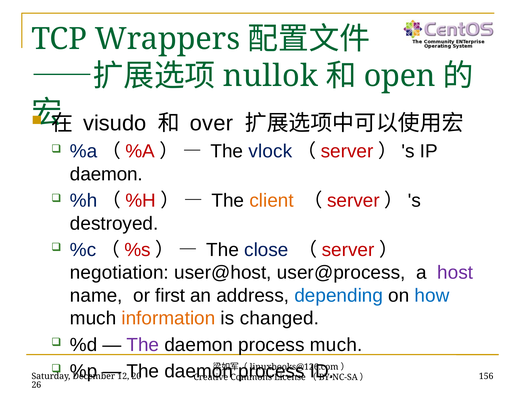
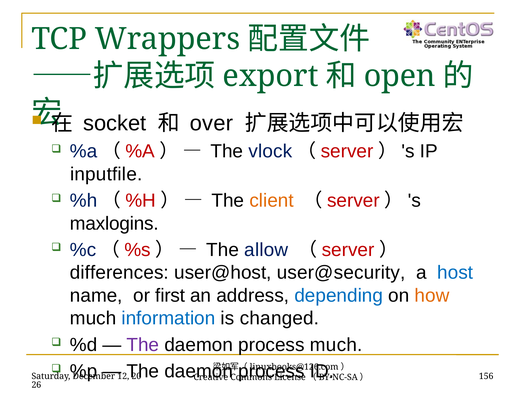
nullok: nullok -> export (271, 76)
visudo: visudo -> socket (115, 123)
daemon: daemon -> inputfile (106, 174)
destroyed: destroyed -> maxlogins (114, 223)
close: close -> allow (266, 250)
negotiation: negotiation -> differences (119, 273)
user@process: user@process -> user@security (341, 273)
host colour: purple -> blue (455, 273)
how colour: blue -> orange (432, 295)
information colour: orange -> blue (168, 318)
